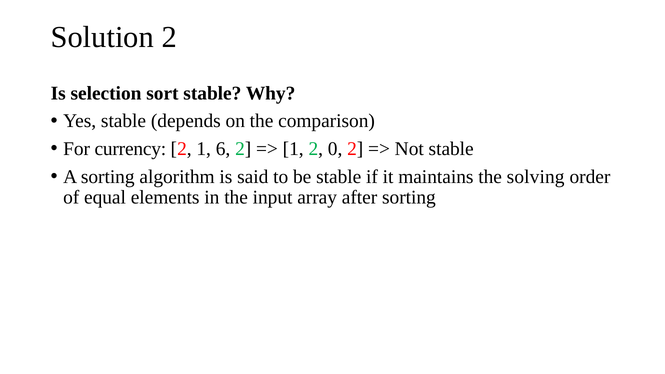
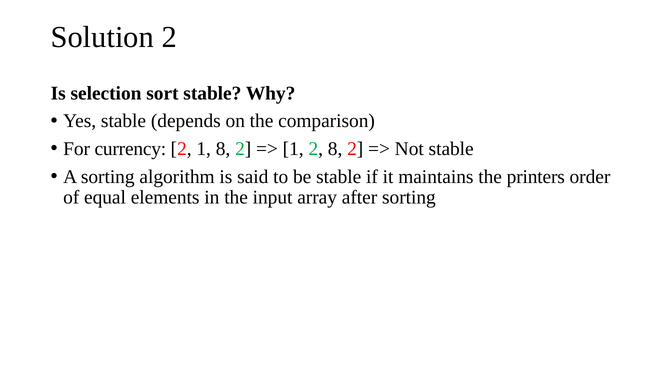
1 6: 6 -> 8 (223, 149)
2 0: 0 -> 8 (335, 149)
solving: solving -> printers (536, 177)
